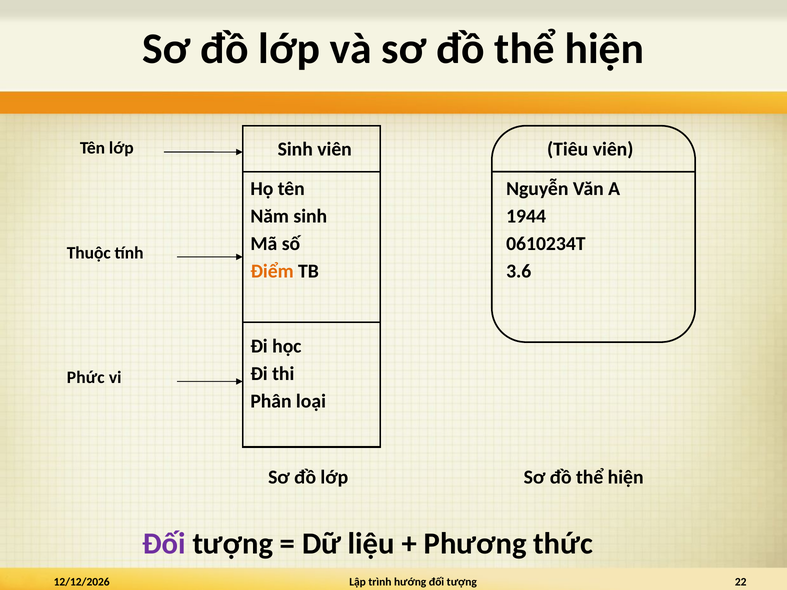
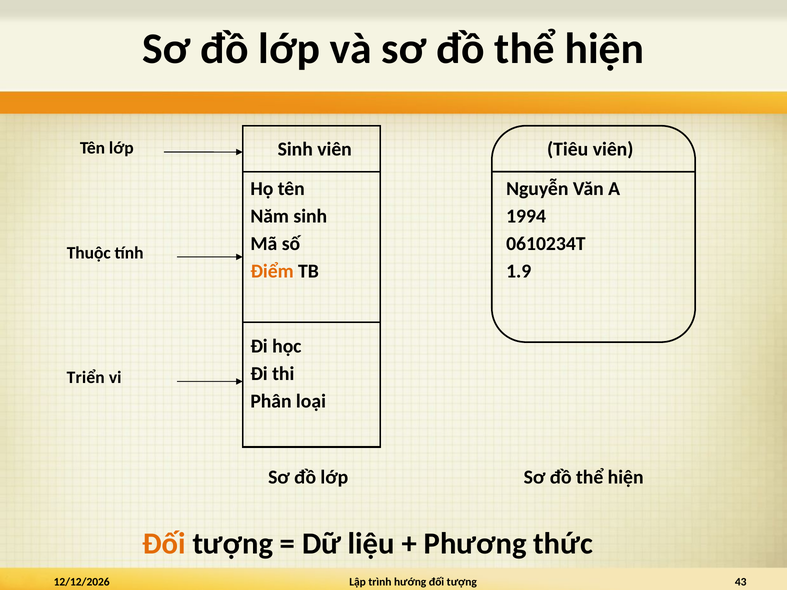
1944: 1944 -> 1994 (526, 216)
3.6: 3.6 -> 1.9 (519, 271)
Phức: Phức -> Triển (86, 378)
Đối colour: purple -> orange (164, 544)
22: 22 -> 43 (741, 582)
